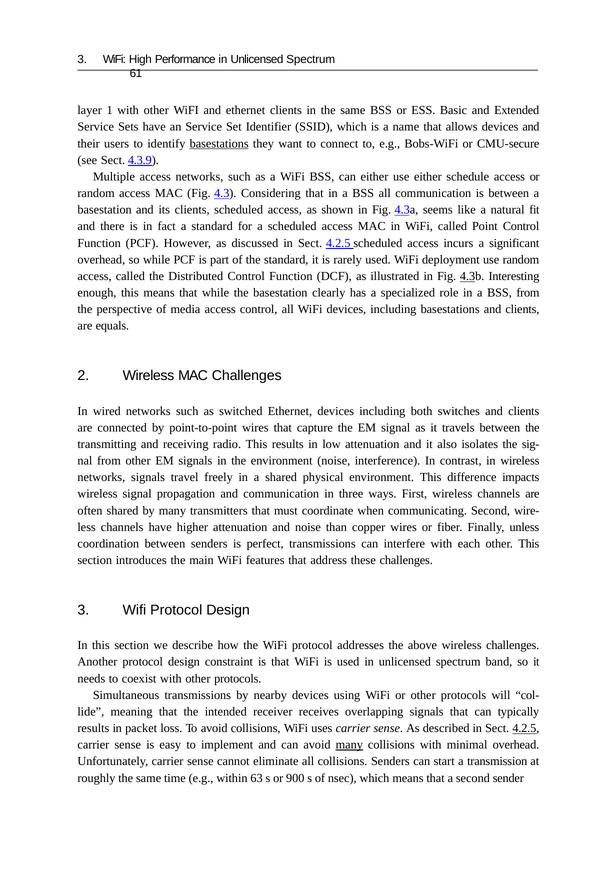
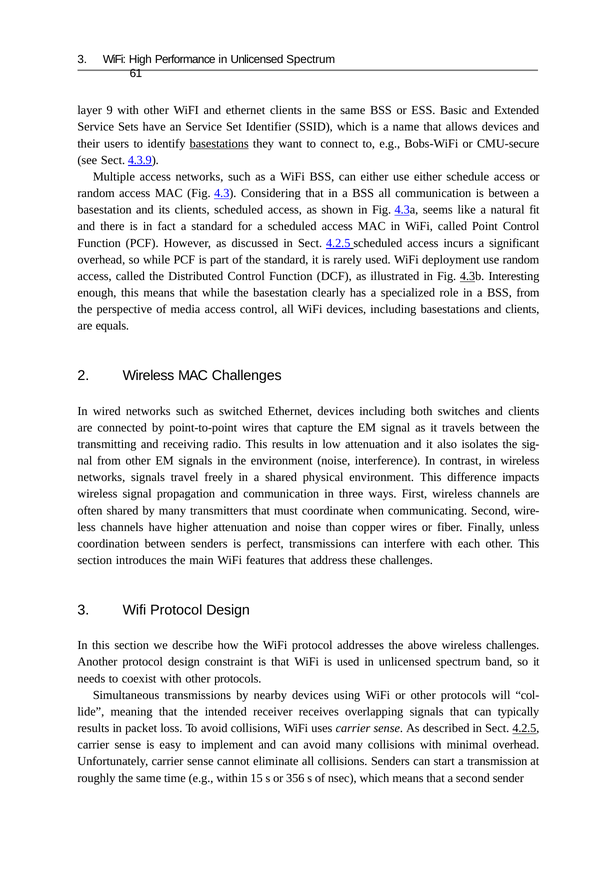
1: 1 -> 9 (110, 110)
many underline: present -> none (349, 746)
63: 63 -> 15 (257, 779)
900: 900 -> 356 (295, 779)
